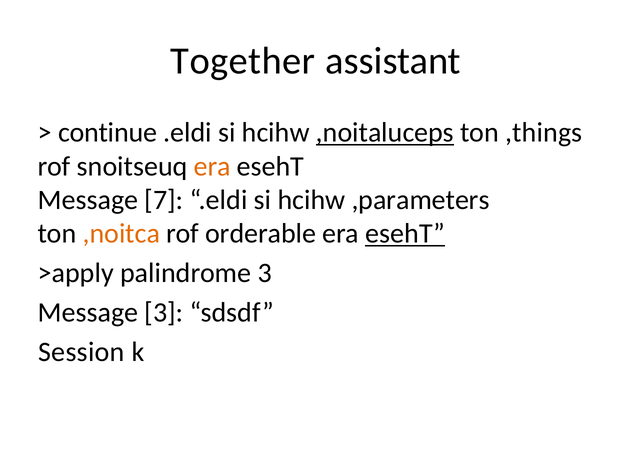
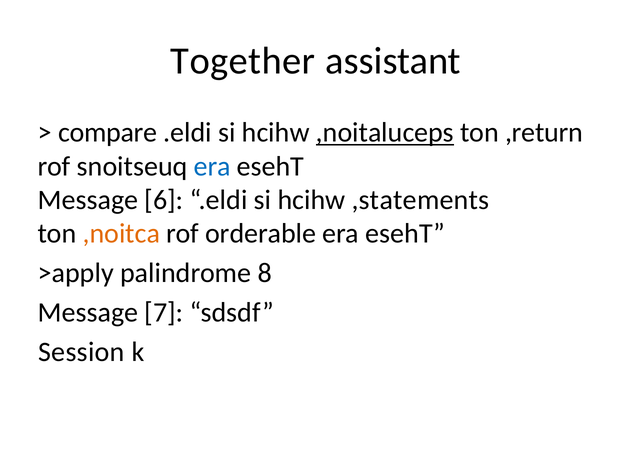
continue: continue -> compare (108, 132)
,things: ,things -> ,return (544, 132)
era colour: orange -> blue (212, 166)
7: 7 -> 6 (164, 200)
,parameters: ,parameters -> ,statements (420, 200)
esehT underline: present -> none (405, 233)
palindrome 3: 3 -> 8 (265, 273)
Message 3: 3 -> 7 (164, 312)
